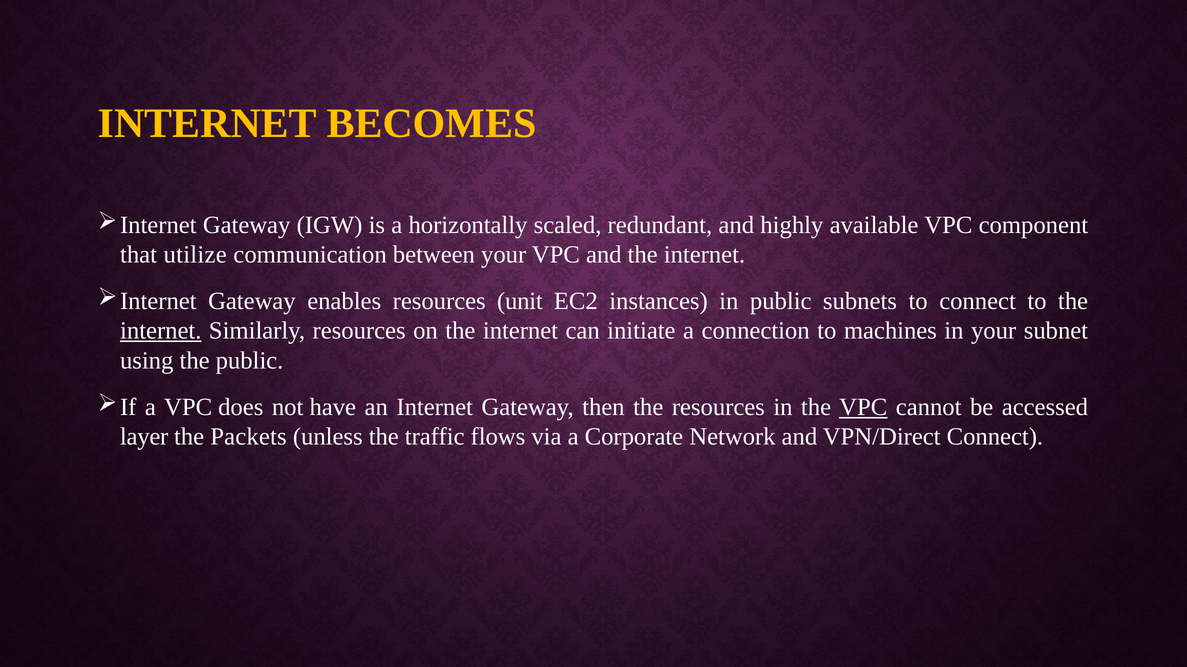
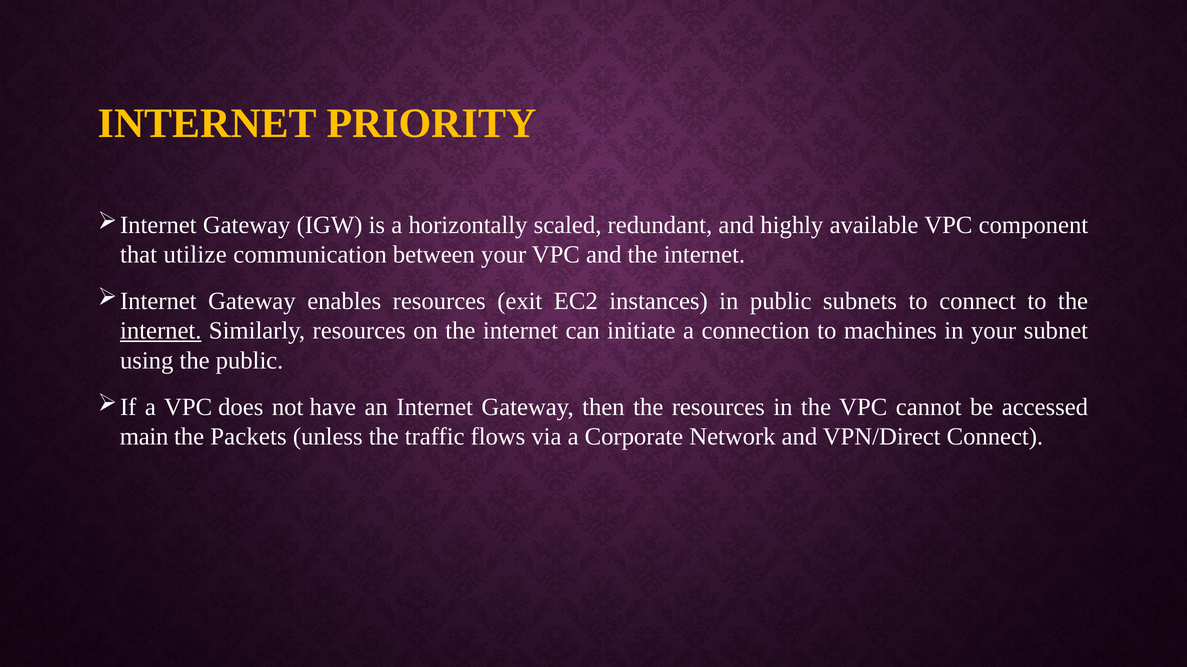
BECOMES: BECOMES -> PRIORITY (432, 124)
unit: unit -> exit (520, 301)
VPC underline: present -> none (863, 407)
layer: layer -> main (144, 437)
